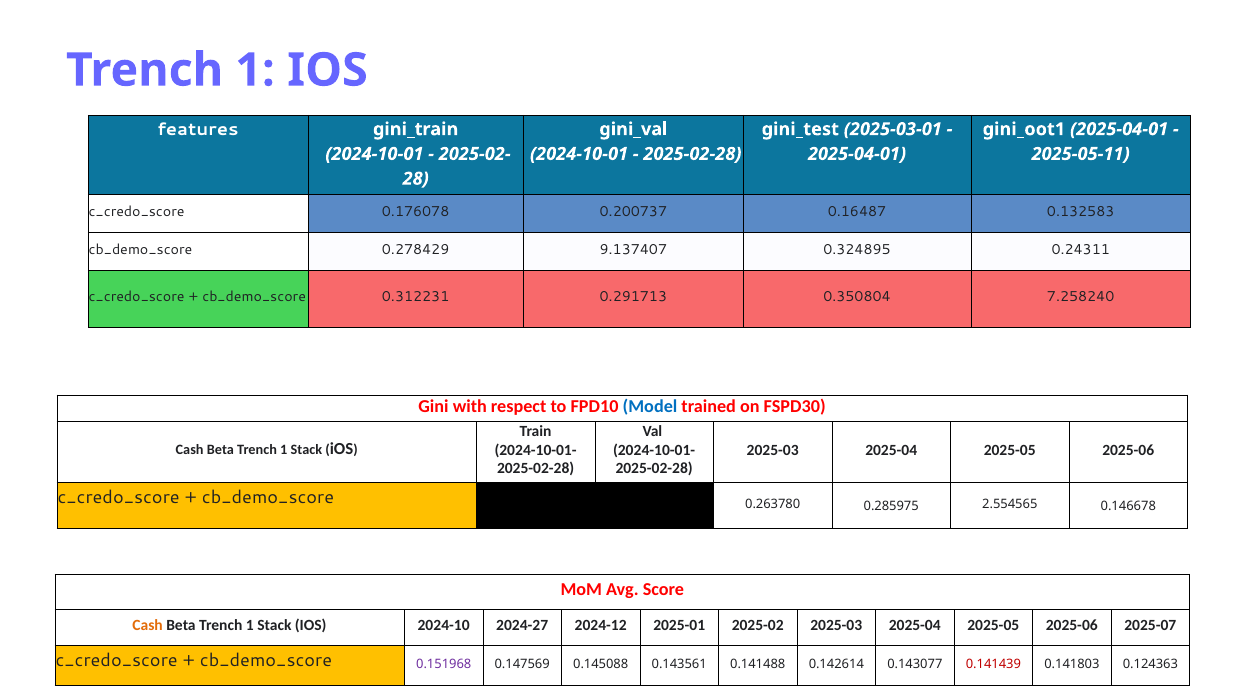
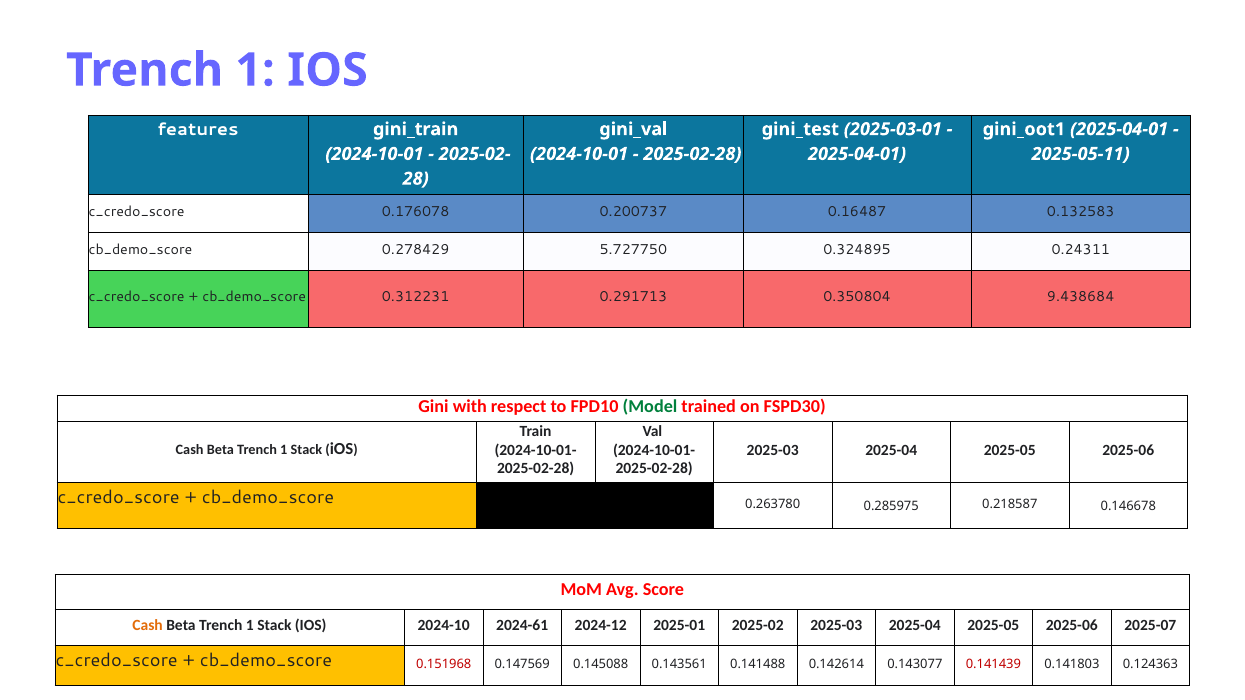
9.137407: 9.137407 -> 5.727750 (633, 250)
7.258240: 7.258240 -> 9.438684 (1081, 297)
Model colour: blue -> green (650, 406)
2.554565: 2.554565 -> 0.218587 (1010, 504)
2024-27: 2024-27 -> 2024-61 (522, 625)
0.151968 colour: purple -> red (444, 664)
